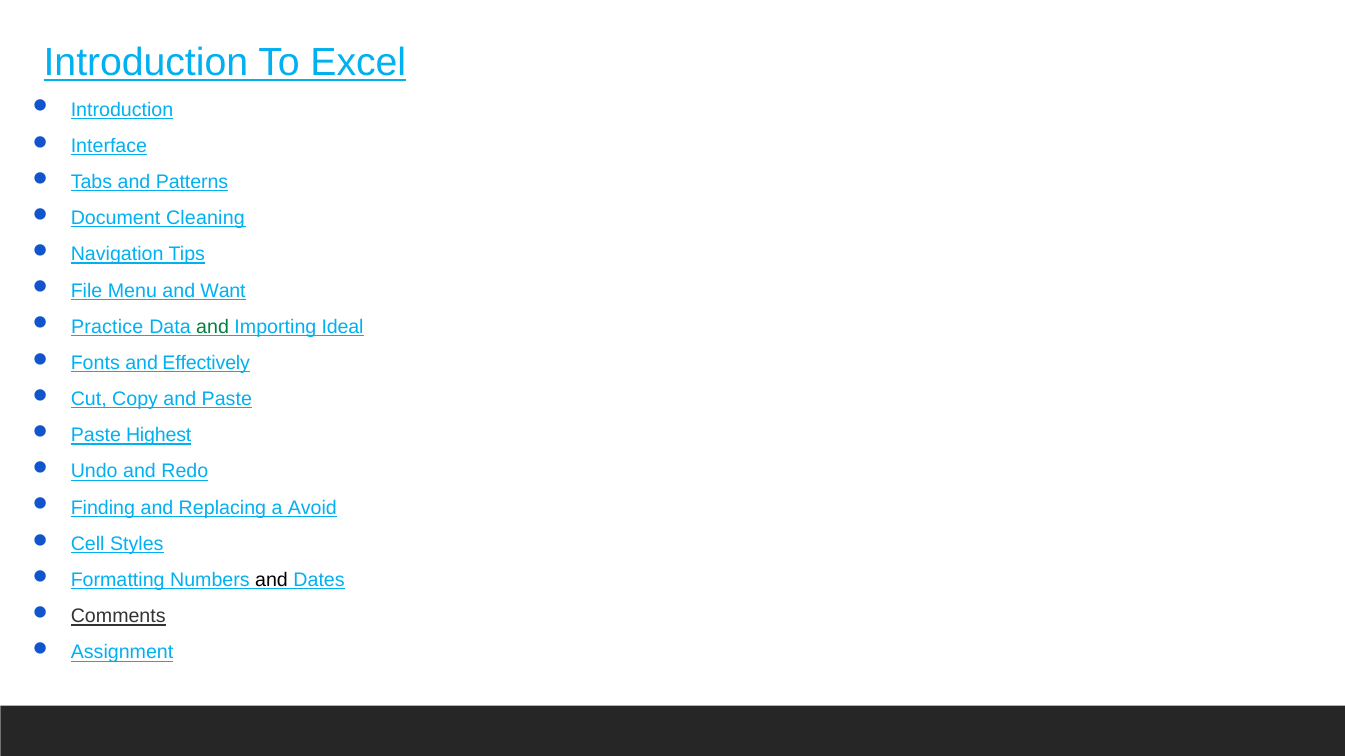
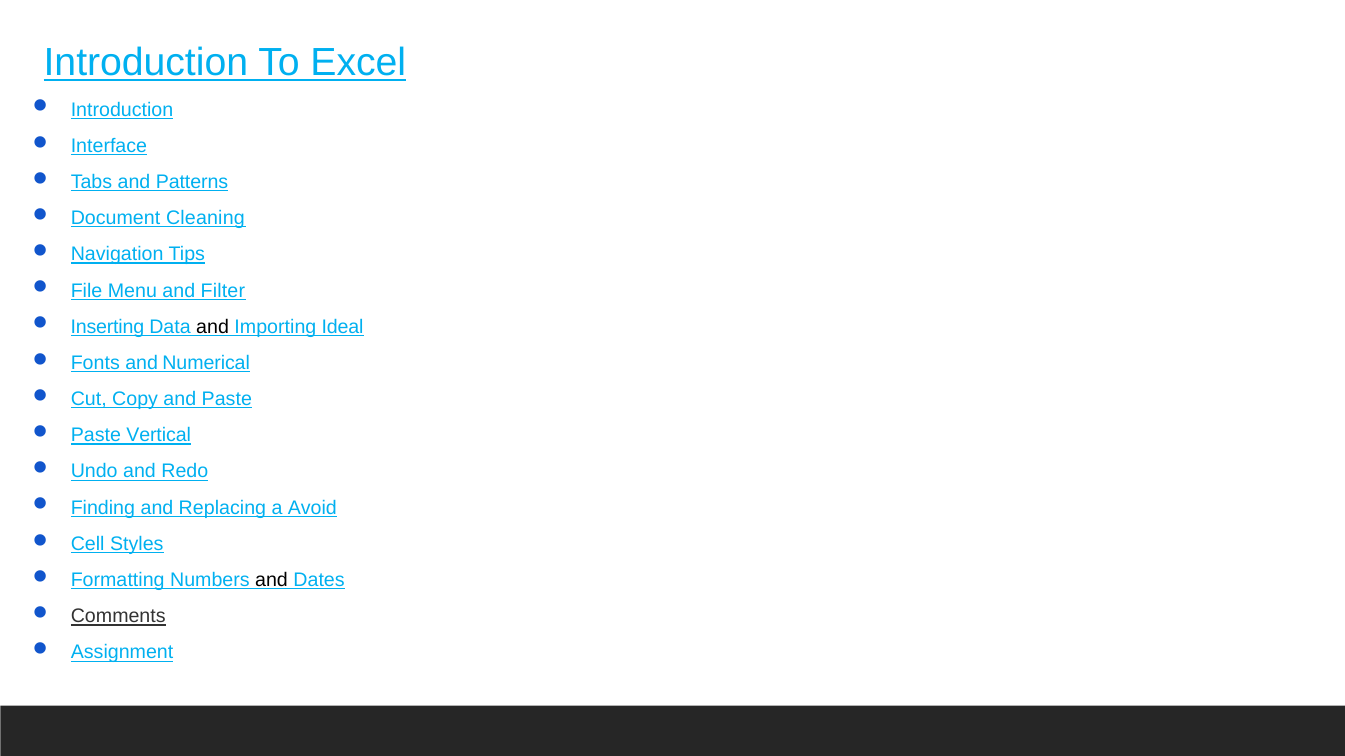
Want: Want -> Filter (223, 291)
Practice: Practice -> Inserting (107, 327)
and colour: green -> black (213, 327)
Effectively: Effectively -> Numerical (206, 363)
Highest: Highest -> Vertical (159, 436)
